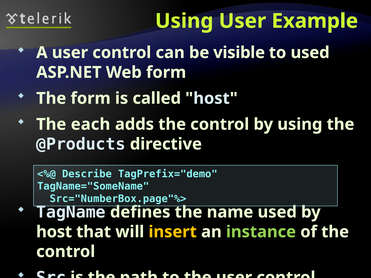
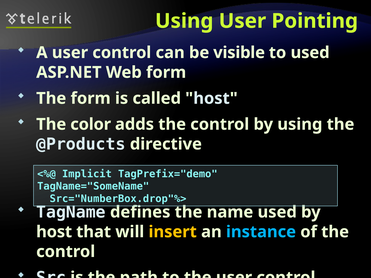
Example: Example -> Pointing (315, 21)
each: each -> color (91, 124)
Describe: Describe -> Implicit (87, 174)
Src="NumberBox.page"%>: Src="NumberBox.page"%> -> Src="NumberBox.drop"%> (118, 199)
instance colour: light green -> light blue (261, 232)
